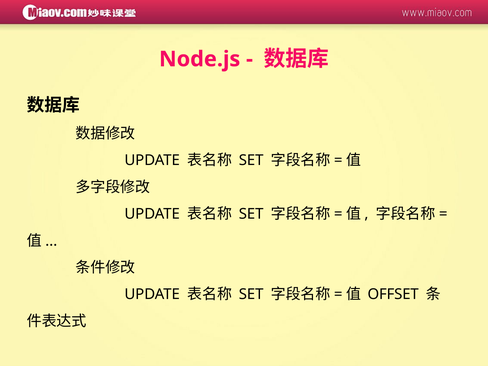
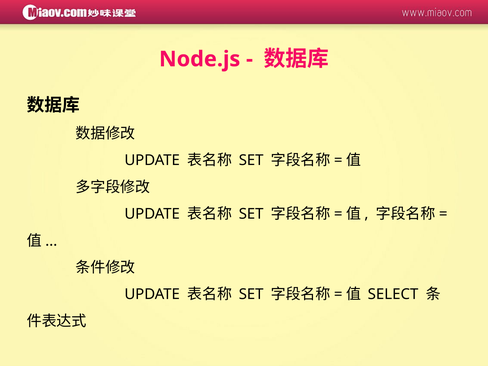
OFFSET: OFFSET -> SELECT (393, 294)
